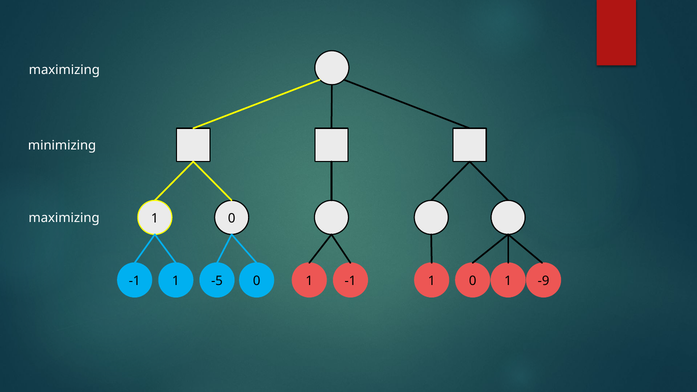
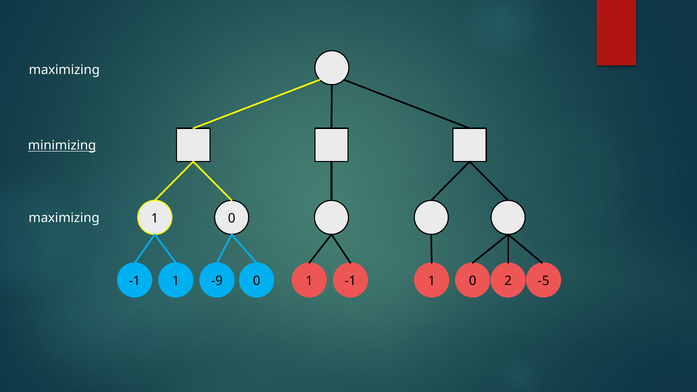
minimizing underline: none -> present (62, 146)
-5: -5 -> -9 (217, 281)
1: 1 -> 2 (508, 281)
-9: -9 -> -5 (544, 281)
